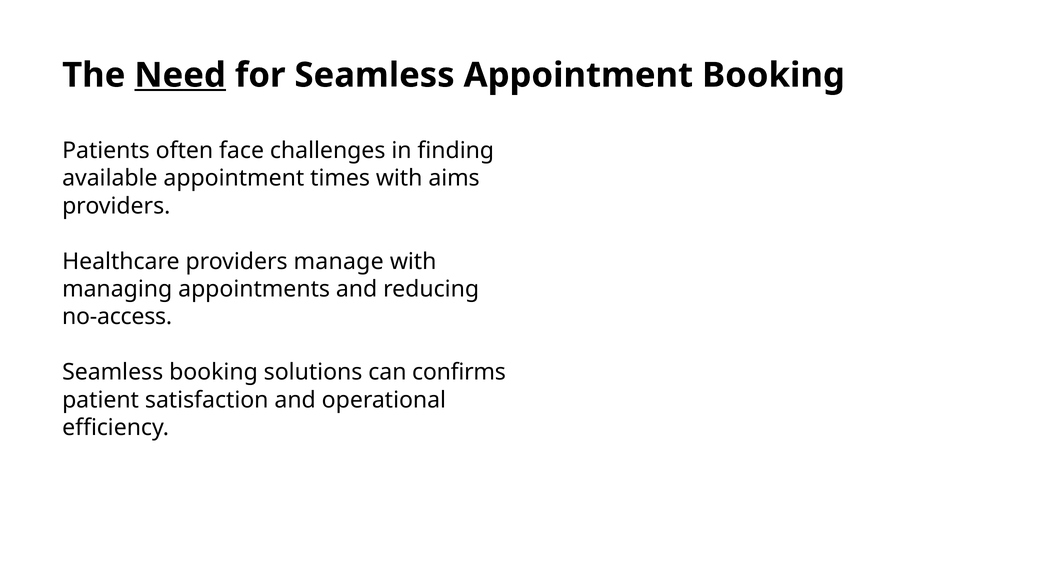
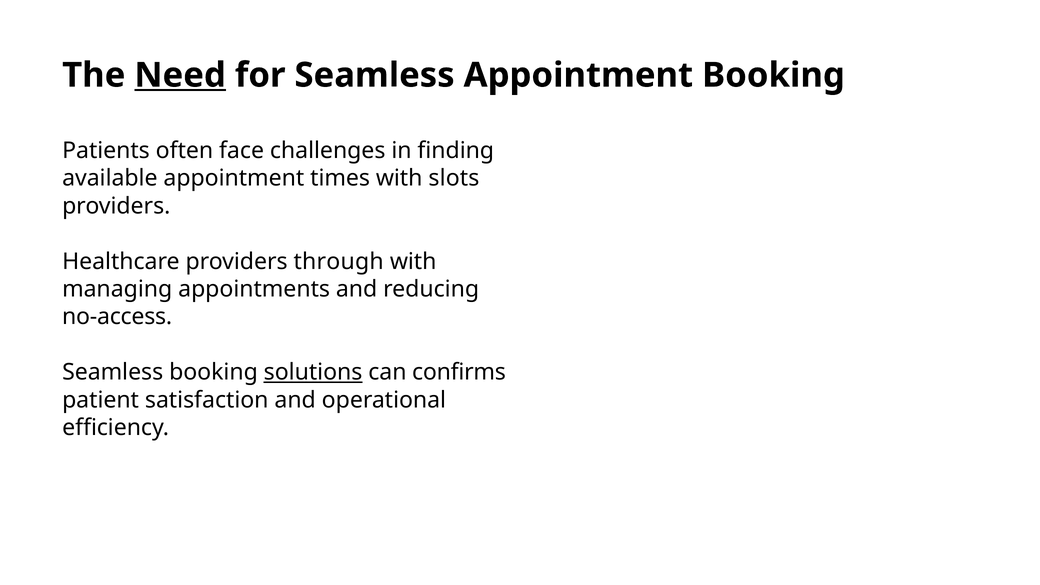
aims: aims -> slots (454, 178)
manage: manage -> through (339, 261)
solutions underline: none -> present (313, 372)
